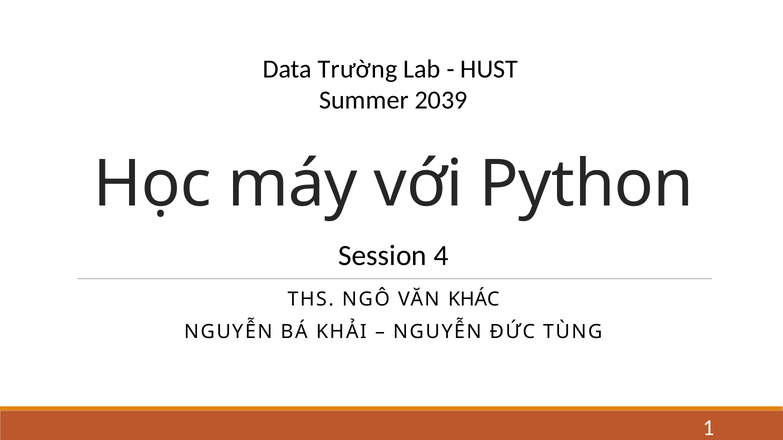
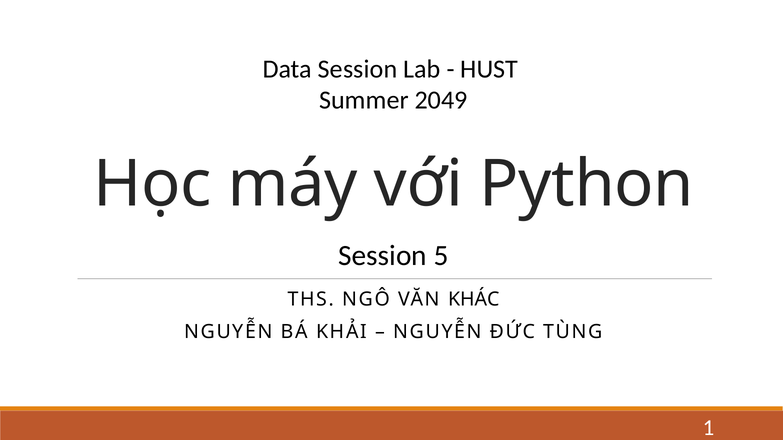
Data Trường: Trường -> Session (358, 69)
2039: 2039 -> 2049 (441, 100)
4: 4 -> 5 (441, 256)
